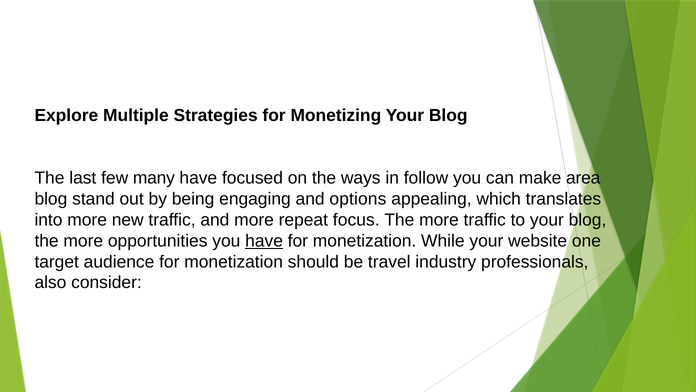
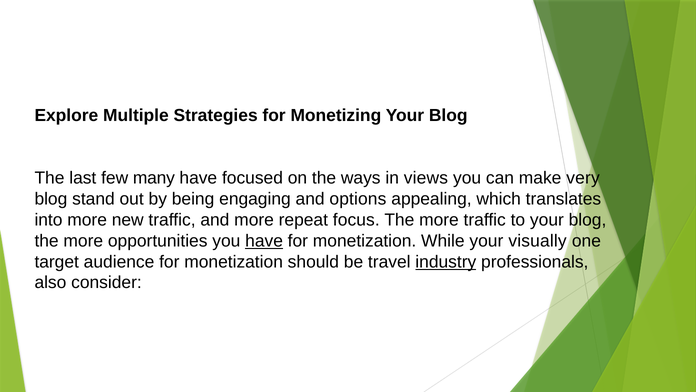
follow: follow -> views (426, 178)
area: area -> very (583, 178)
website: website -> visually (538, 241)
industry underline: none -> present (446, 262)
